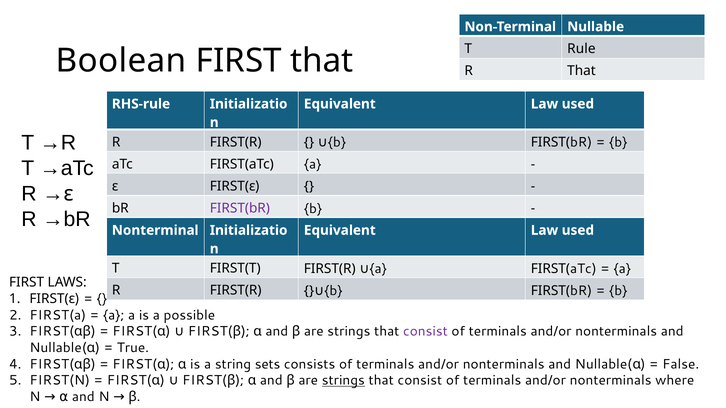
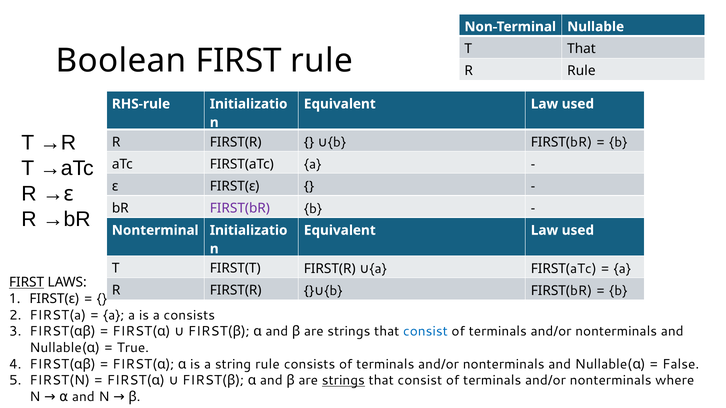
T Rule: Rule -> That (582, 49)
FIRST that: that -> rule (322, 61)
R That: That -> Rule (581, 71)
FIRST underline: none -> present (27, 283)
a possible: possible -> consists (189, 315)
consist colour: purple -> blue (425, 332)
string sets: sets -> rule (267, 364)
